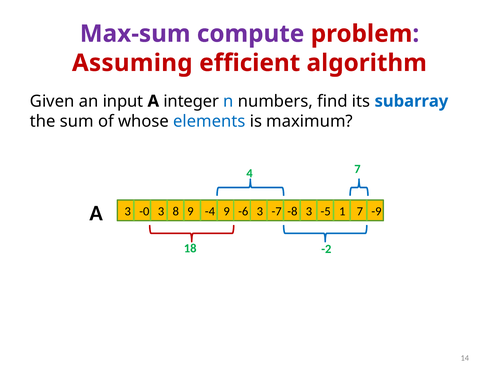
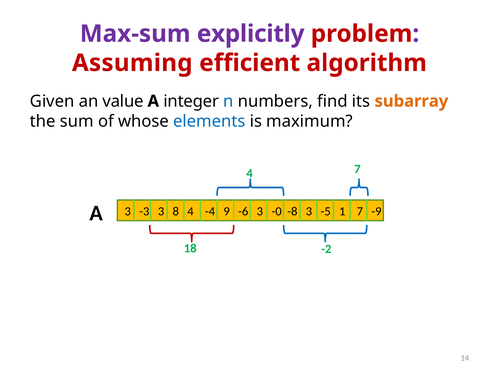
compute: compute -> explicitly (251, 34)
input: input -> value (123, 101)
subarray colour: blue -> orange (411, 101)
-0: -0 -> -3 (144, 211)
8 9: 9 -> 4 (190, 211)
-7: -7 -> -0 (277, 211)
